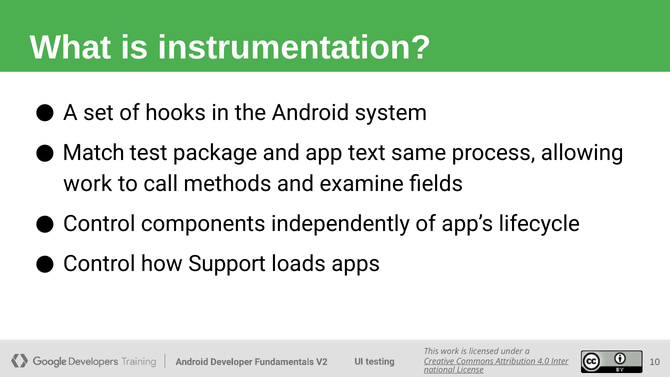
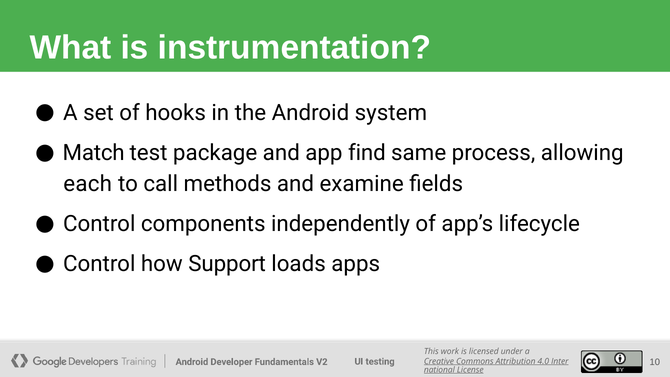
text: text -> find (367, 153)
work: work -> each (88, 184)
